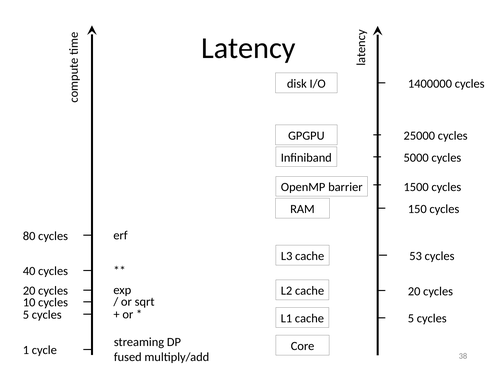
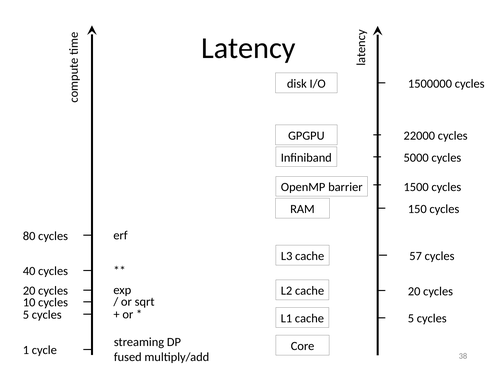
1400000: 1400000 -> 1500000 (430, 84)
25000: 25000 -> 22000 (419, 136)
53: 53 -> 57 (416, 256)
